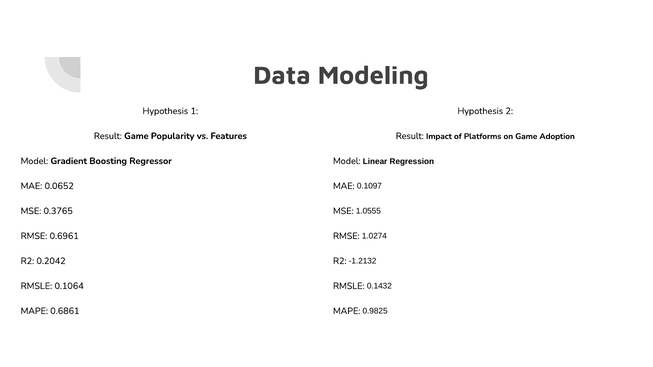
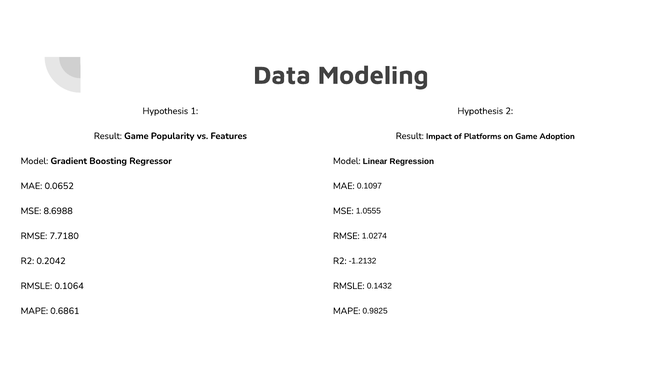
0.3765: 0.3765 -> 8.6988 (58, 211)
0.6961: 0.6961 -> 7.7180 (64, 236)
